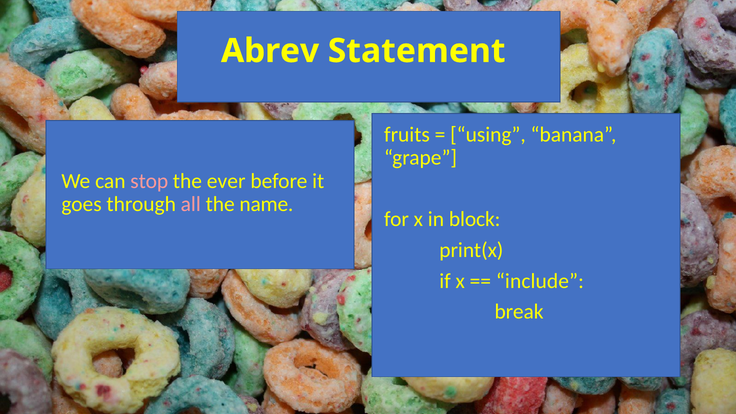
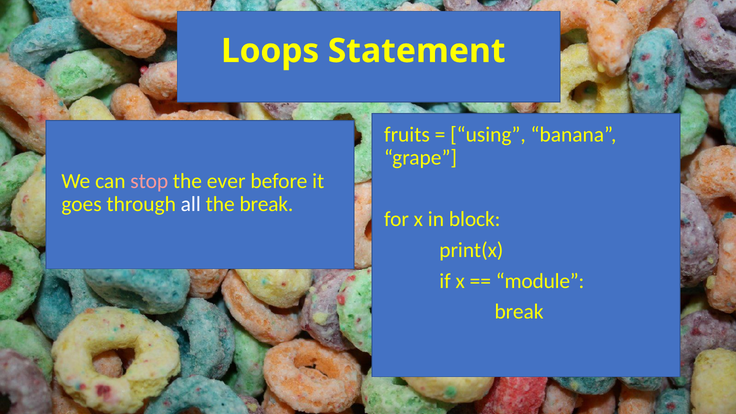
Abrev: Abrev -> Loops (270, 51)
all colour: pink -> white (191, 204)
the name: name -> break (266, 204)
include: include -> module (540, 281)
